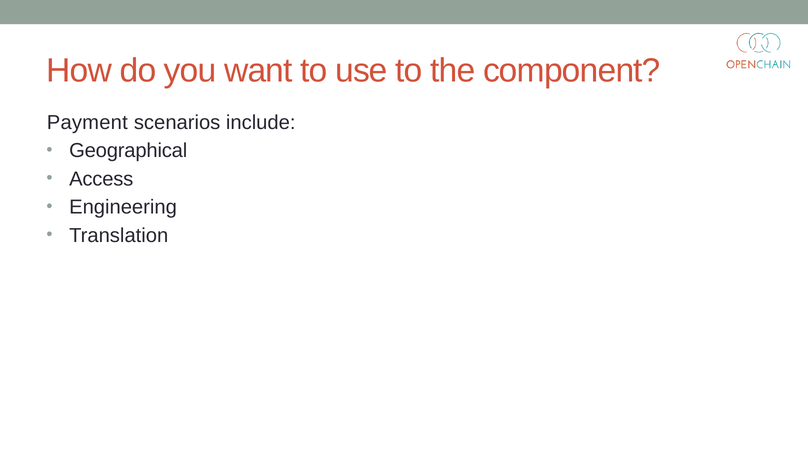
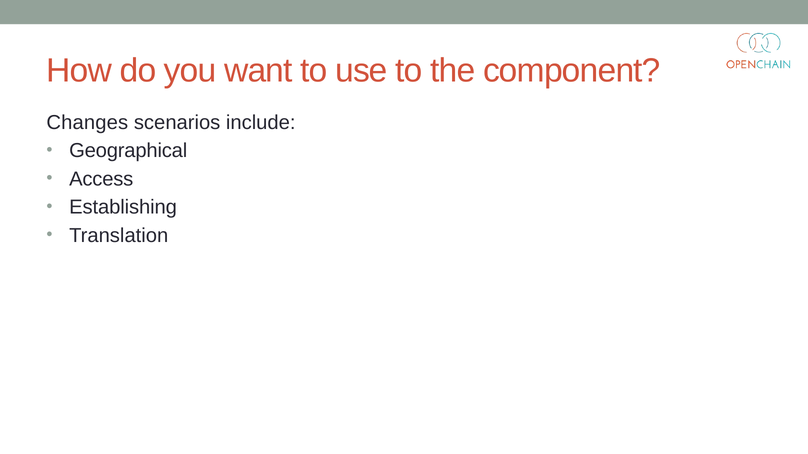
Payment: Payment -> Changes (87, 123)
Engineering: Engineering -> Establishing (123, 207)
